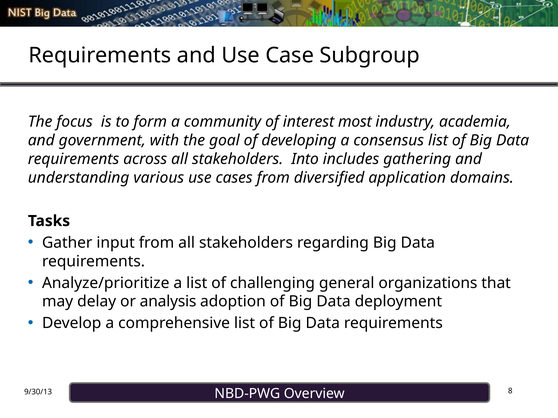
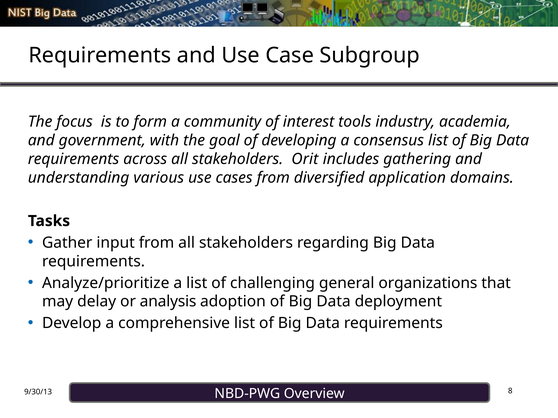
most: most -> tools (355, 122)
Into: Into -> Orit (305, 159)
